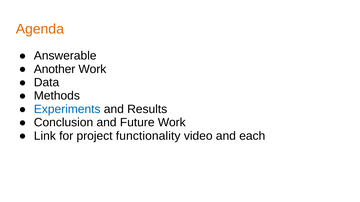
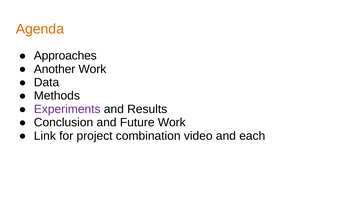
Answerable: Answerable -> Approaches (65, 56)
Experiments colour: blue -> purple (67, 109)
functionality: functionality -> combination (148, 136)
